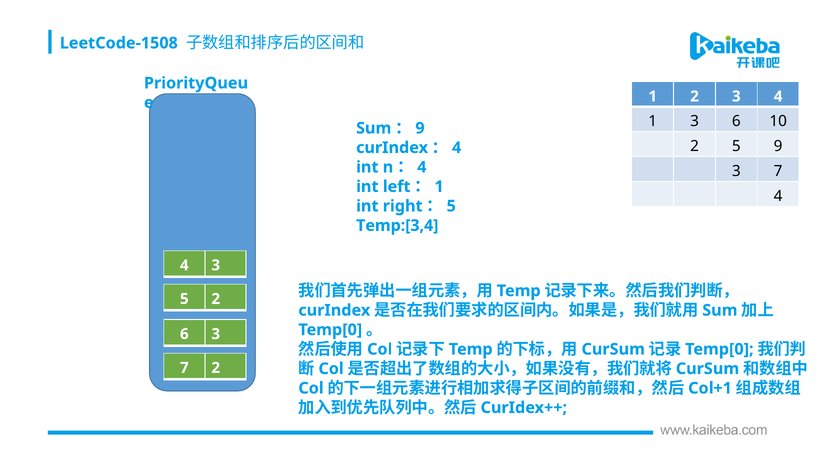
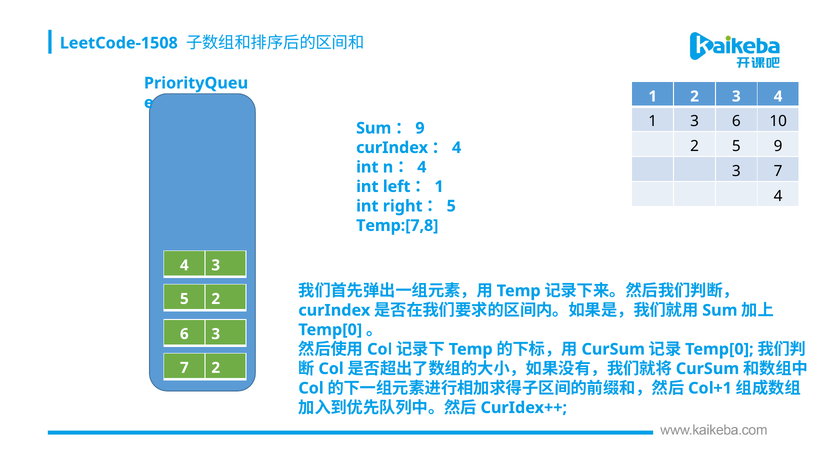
Temp:[3,4: Temp:[3,4 -> Temp:[7,8 (397, 225)
